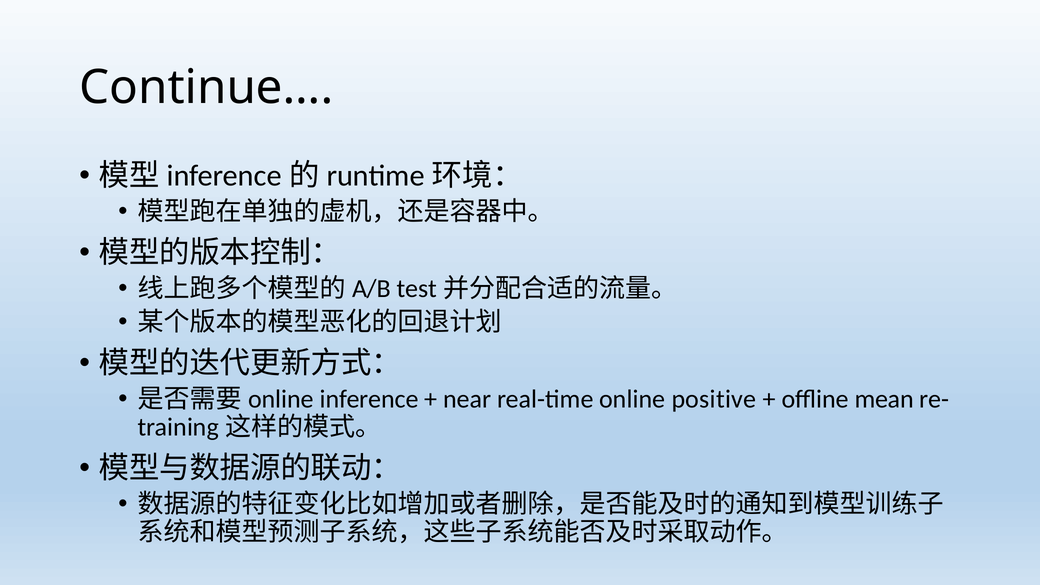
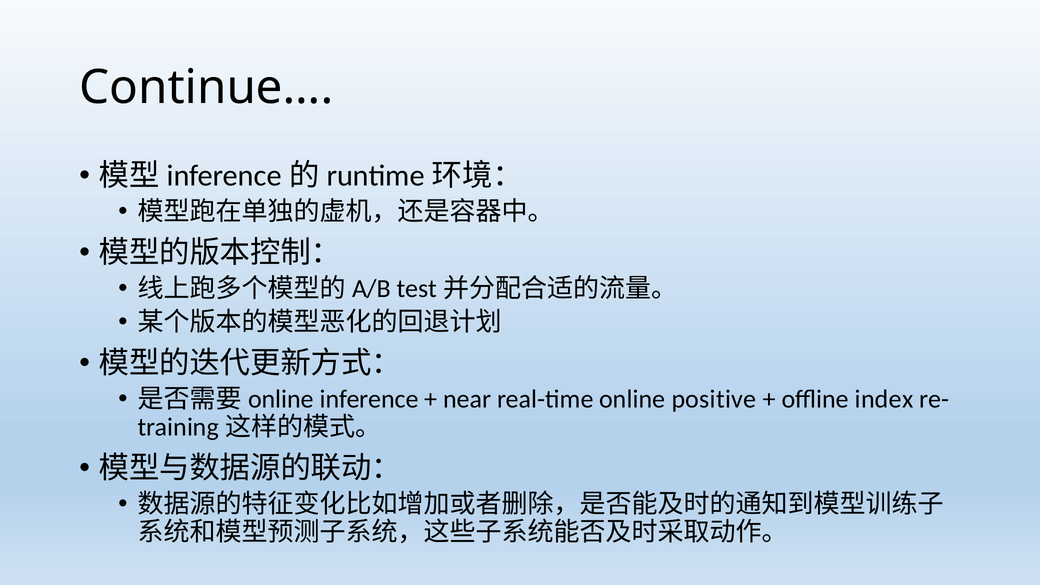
mean: mean -> index (884, 399)
